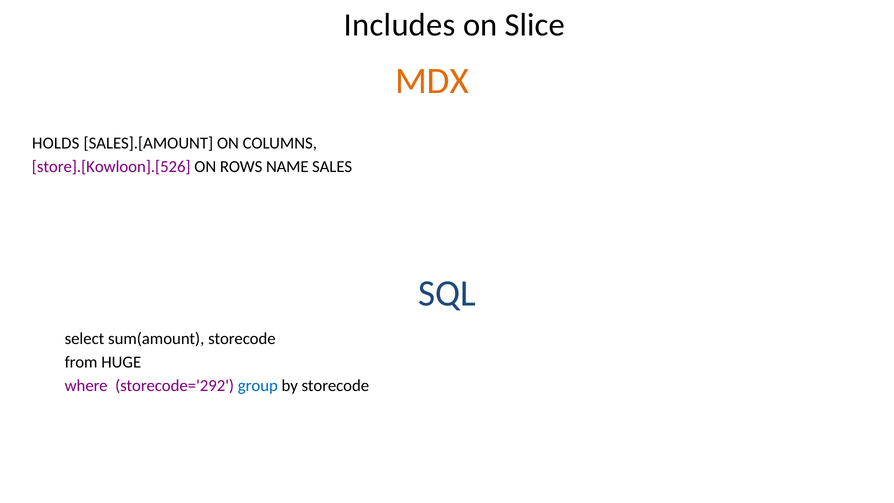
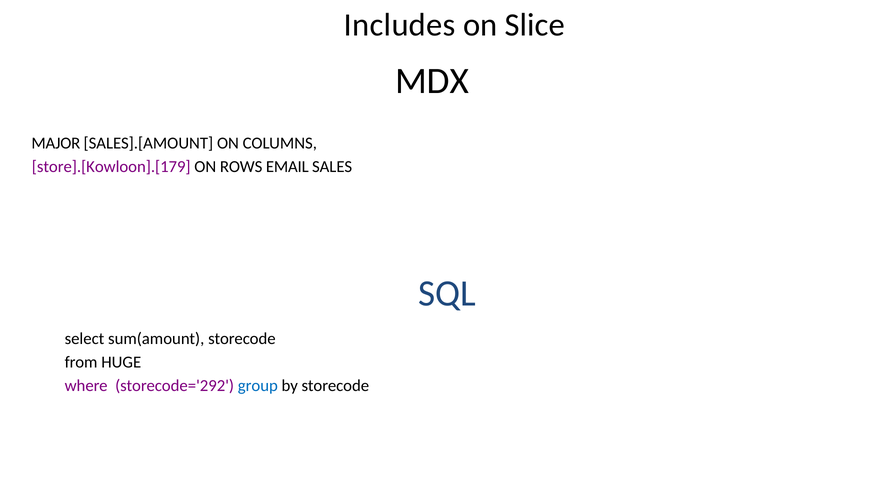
MDX colour: orange -> black (432, 81)
HOLDS: HOLDS -> MAJOR (56, 143)
store].[Kowloon].[526: store].[Kowloon].[526 -> store].[Kowloon].[179 (111, 167)
NAME: NAME -> EMAIL (287, 167)
